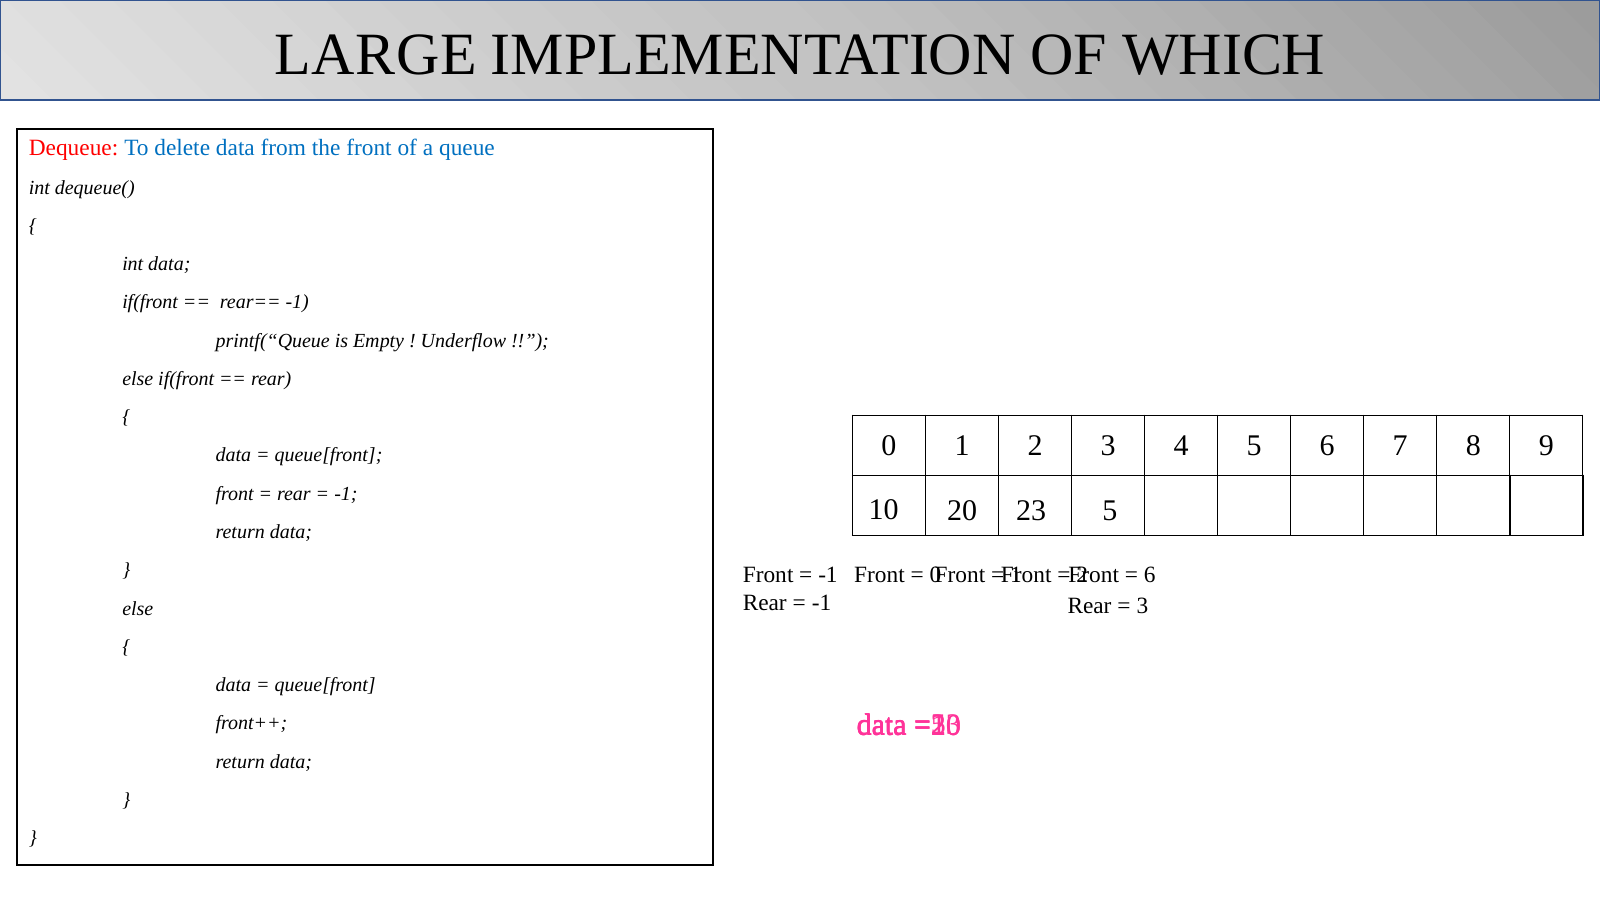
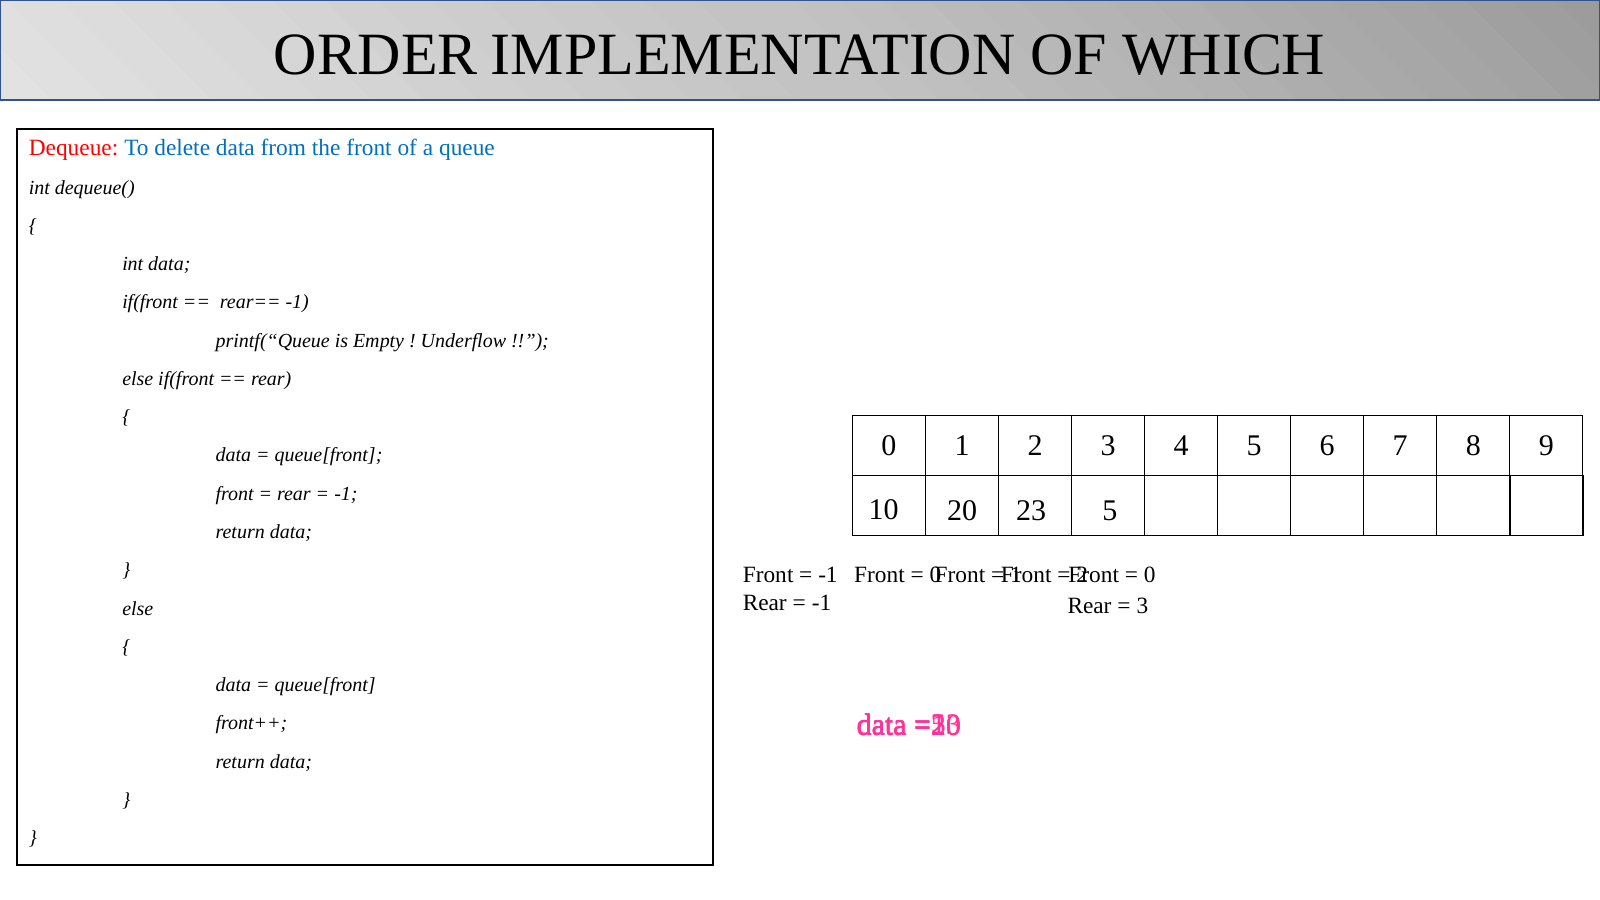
LARGE: LARGE -> ORDER (376, 54)
6: 6 -> 0 (1150, 575)
